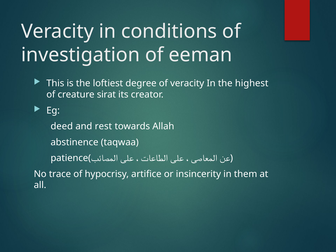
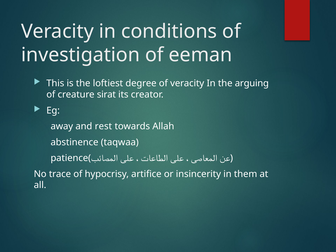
highest: highest -> arguing (252, 83)
deed: deed -> away (62, 126)
